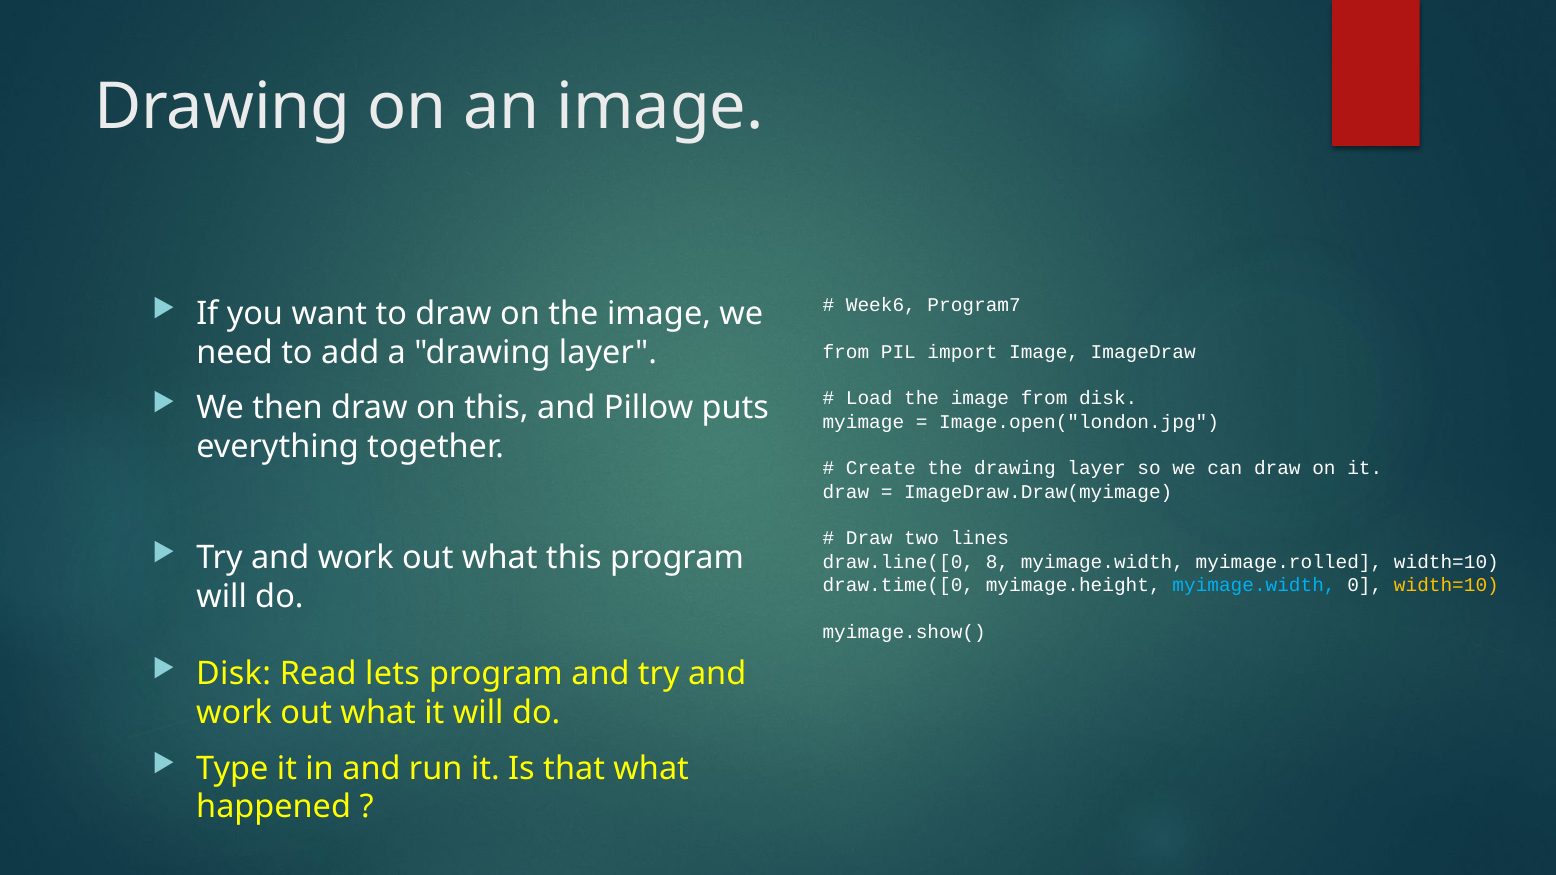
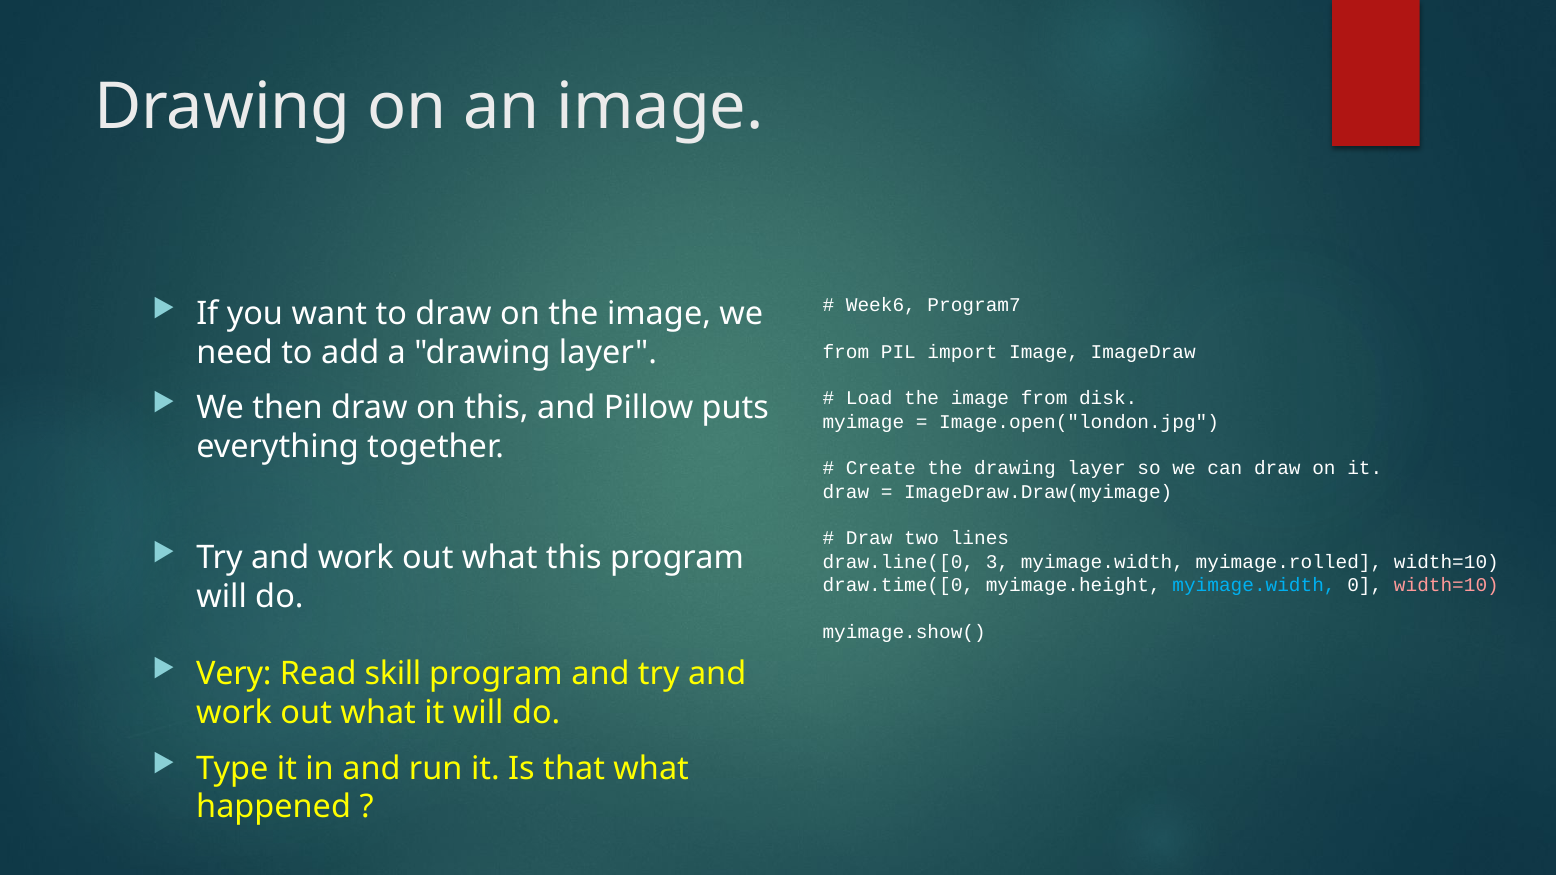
8: 8 -> 3 (997, 562)
width=10 colour: yellow -> pink (1446, 585)
Disk: Disk -> Very (234, 674)
lets: lets -> skill (393, 674)
